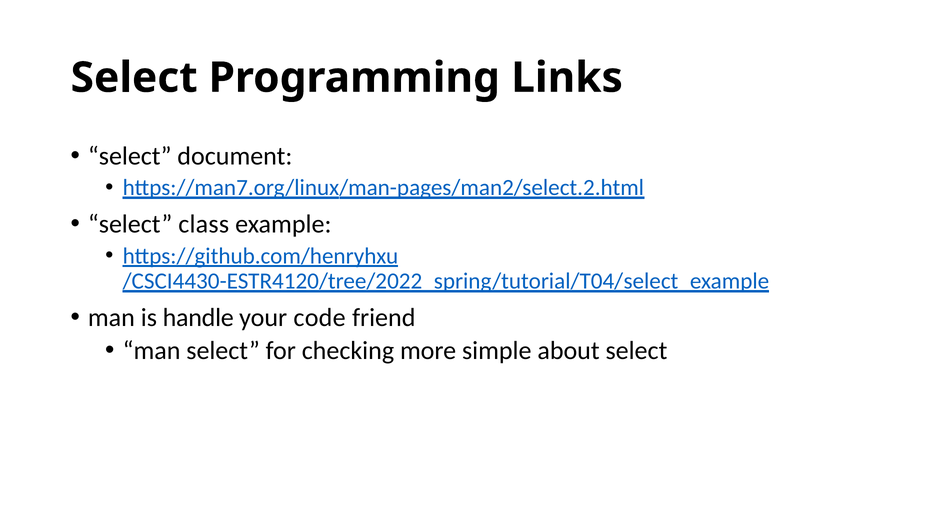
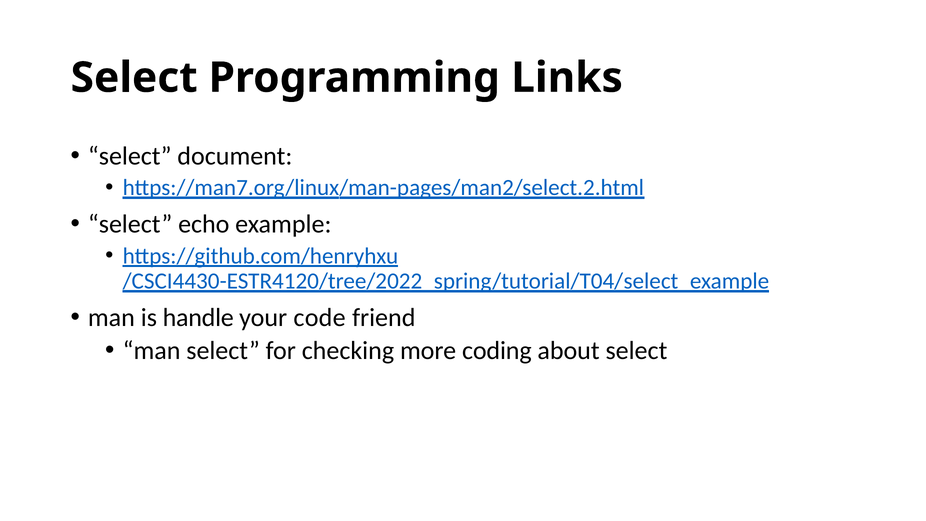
class: class -> echo (204, 224)
simple: simple -> coding (497, 351)
